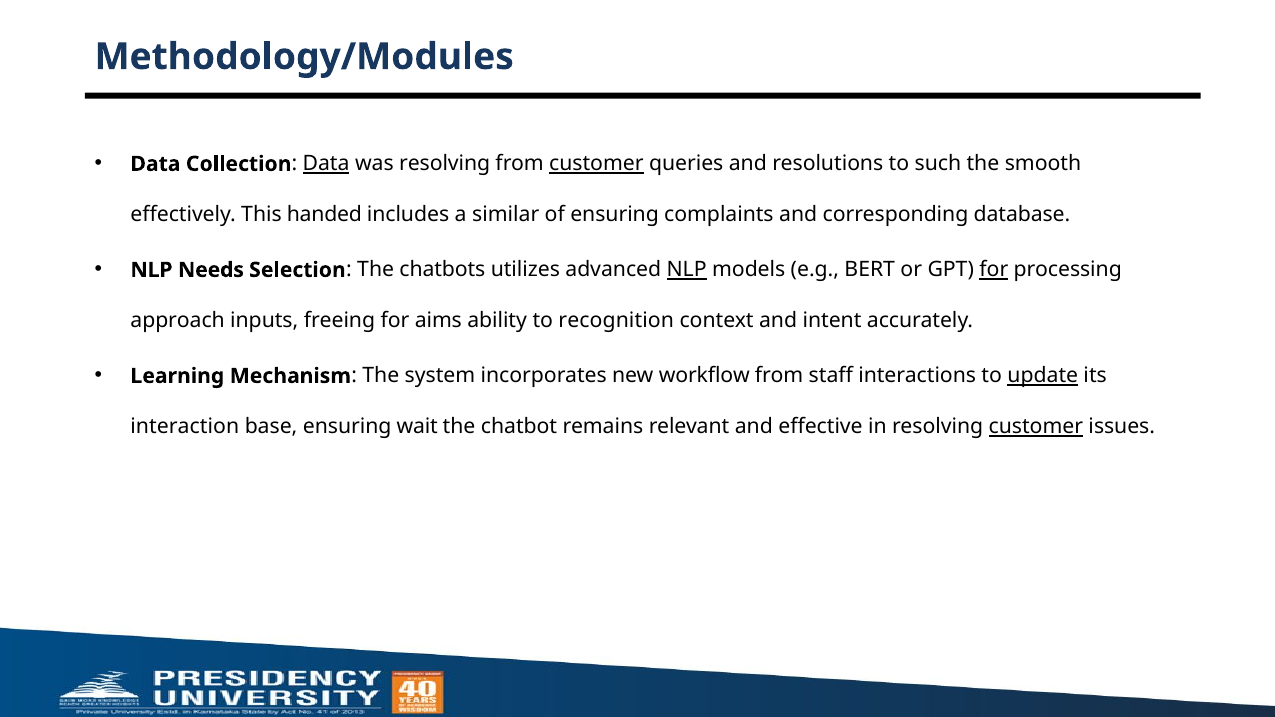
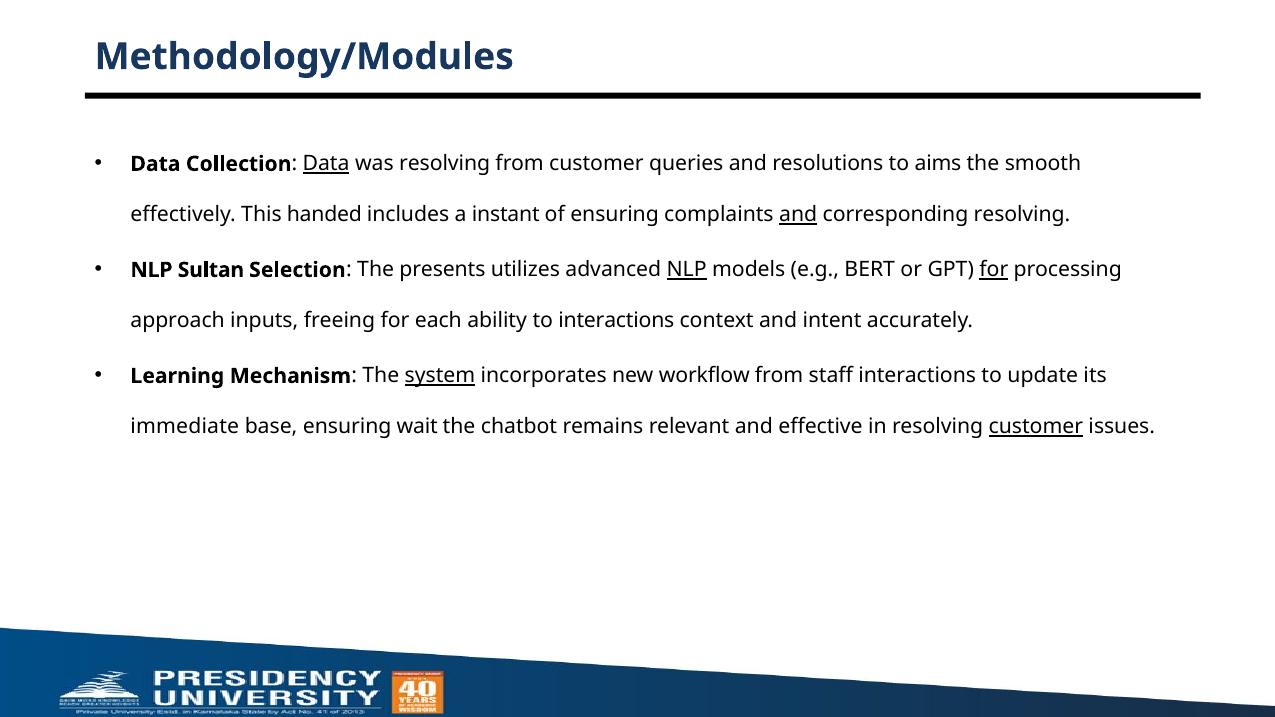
customer underline: present -> none (596, 164)
such: such -> aims (938, 164)
similar: similar -> instant (506, 215)
and underline: none -> present (798, 215)
corresponding database: database -> resolving (1022, 215)
Needs: Needs -> Sultan (211, 270)
chatbots: chatbots -> presents (442, 270)
aims: aims -> each (438, 321)
to recognition: recognition -> interactions (616, 321)
system underline: none -> present (440, 376)
update underline: present -> none (1043, 376)
interaction: interaction -> immediate (185, 427)
